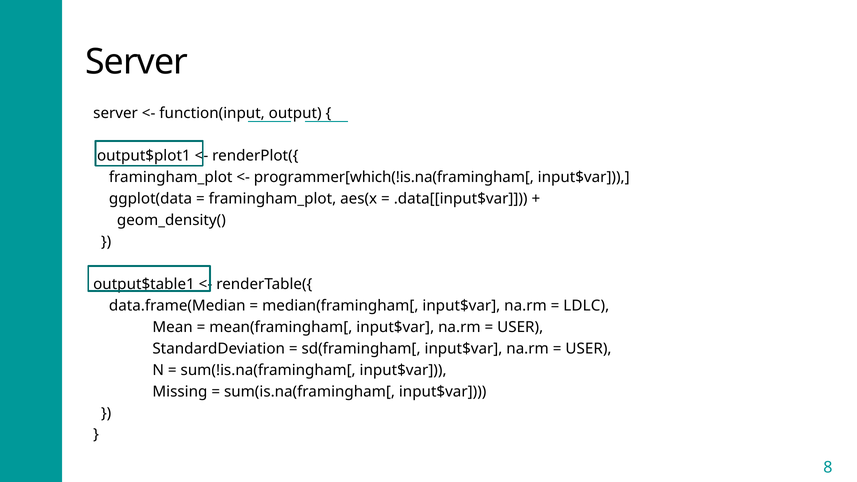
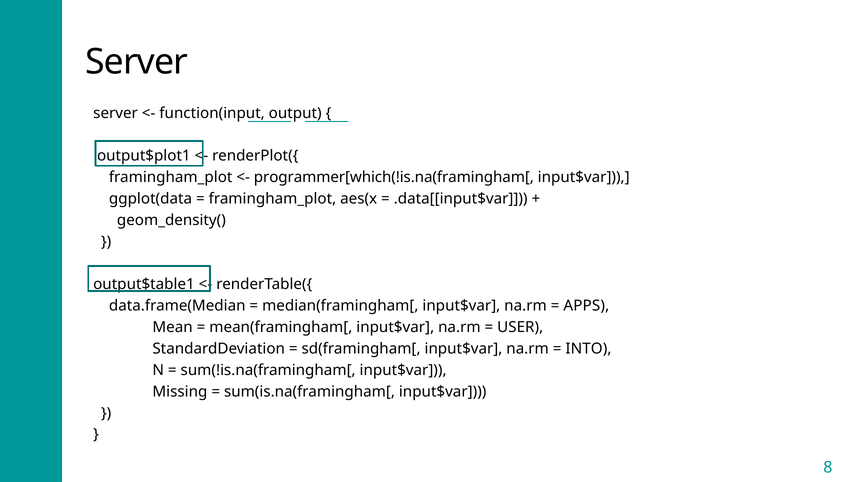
LDLC: LDLC -> APPS (586, 306)
USER: USER -> INTO (588, 349)
